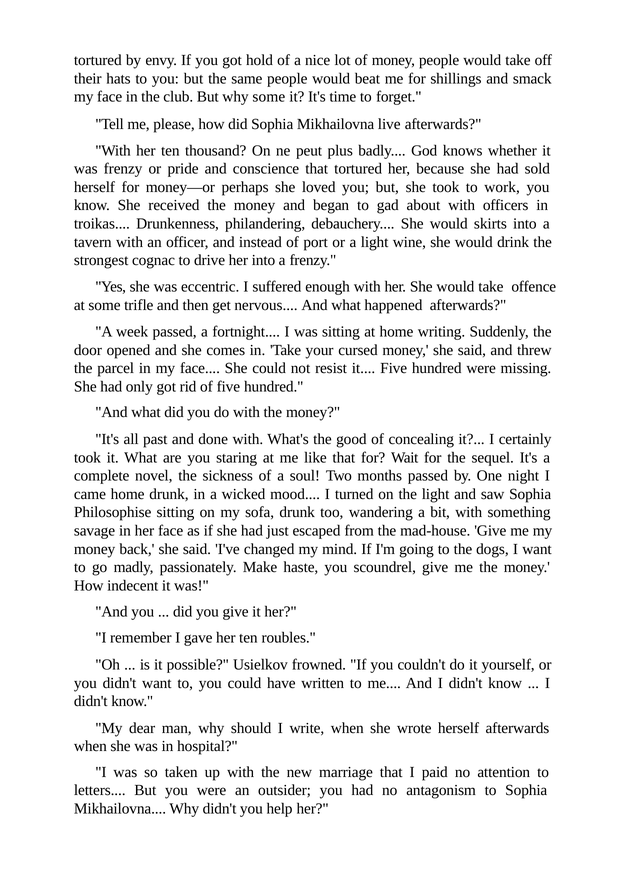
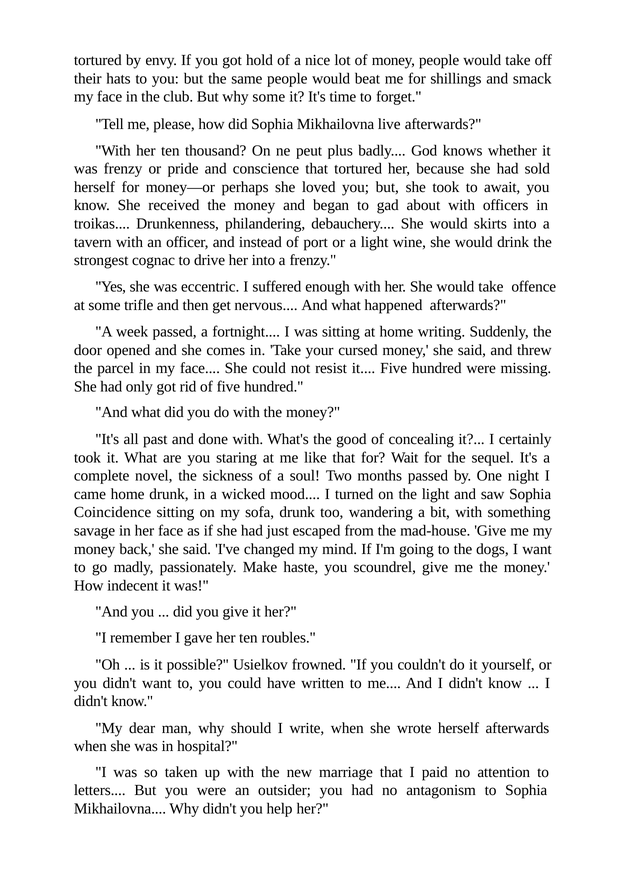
work: work -> await (502, 187)
Philosophise: Philosophise -> Coincidence (113, 512)
